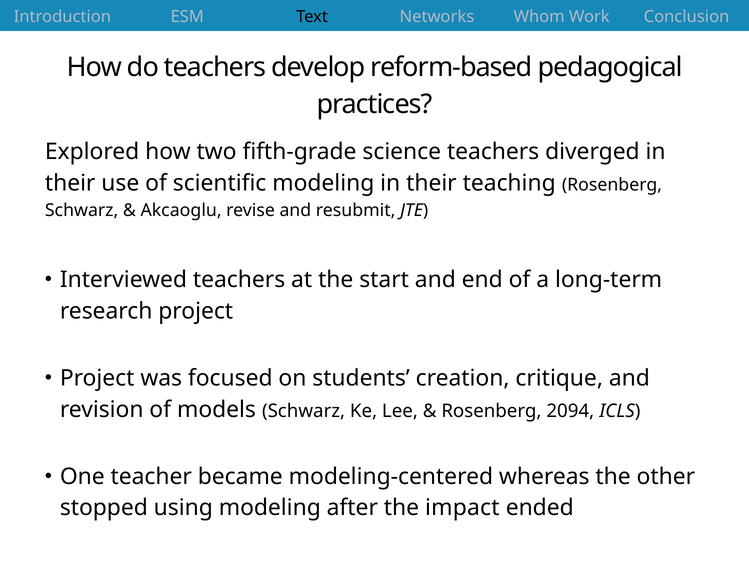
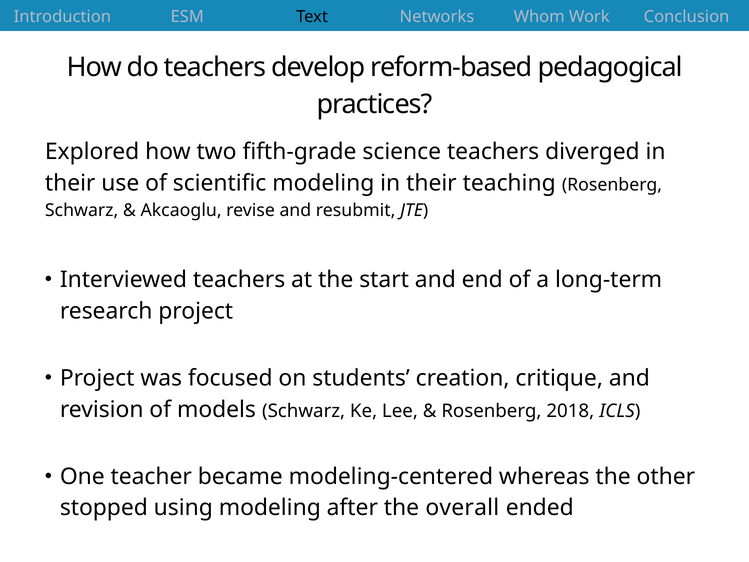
2094: 2094 -> 2018 (570, 411)
impact: impact -> overall (462, 508)
